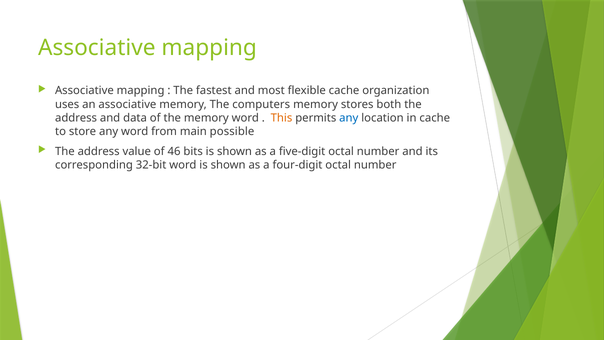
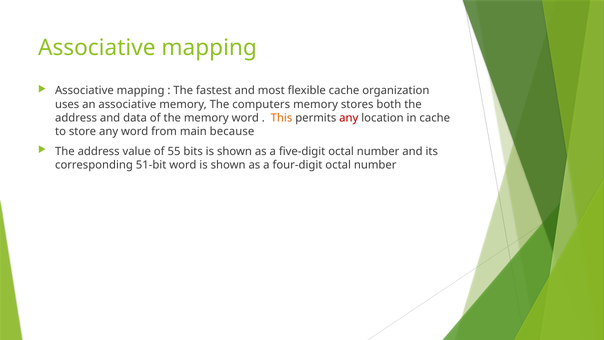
any colour: blue -> red (349, 118)
possible: possible -> because (232, 131)
46: 46 -> 55 (174, 151)
32-bit: 32-bit -> 51-bit (151, 165)
